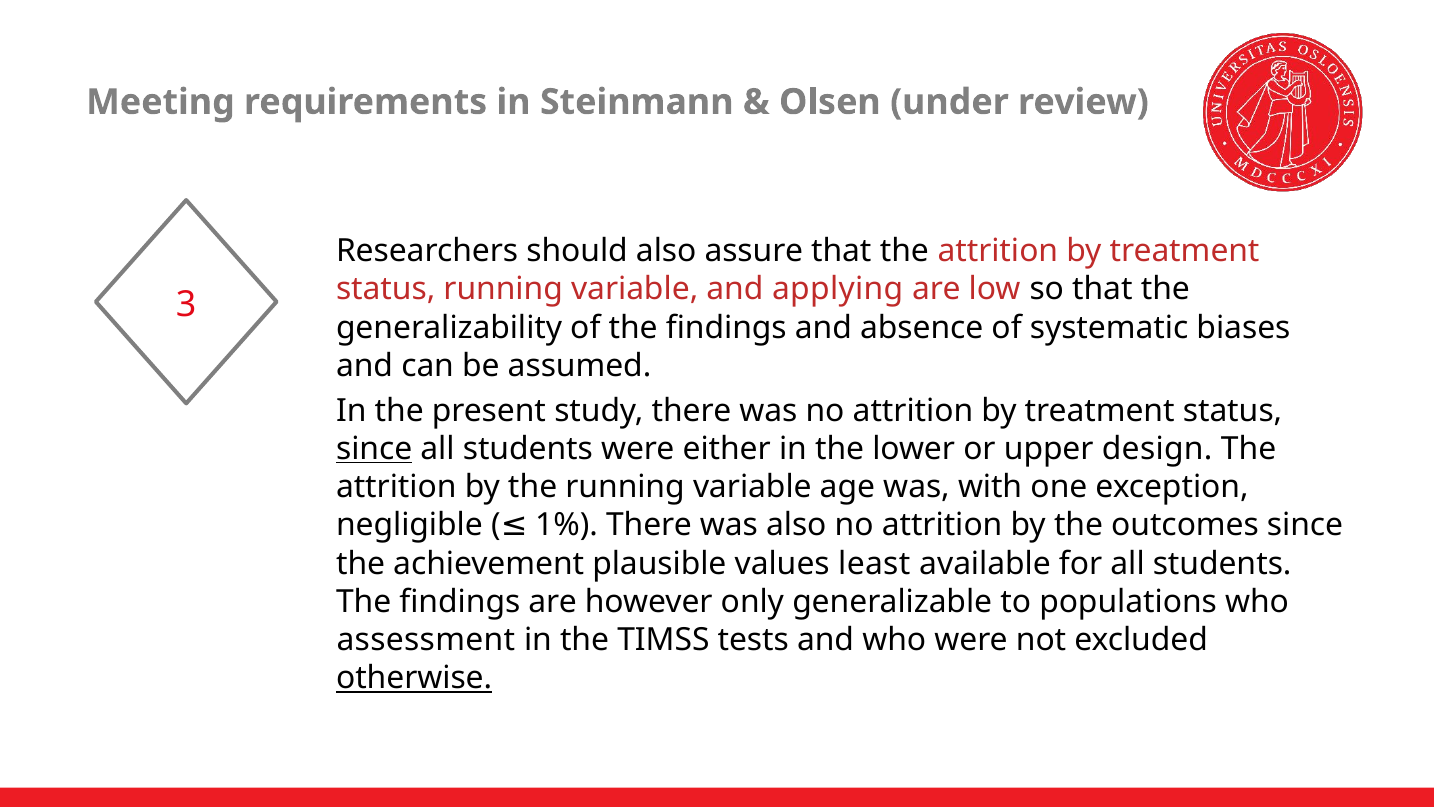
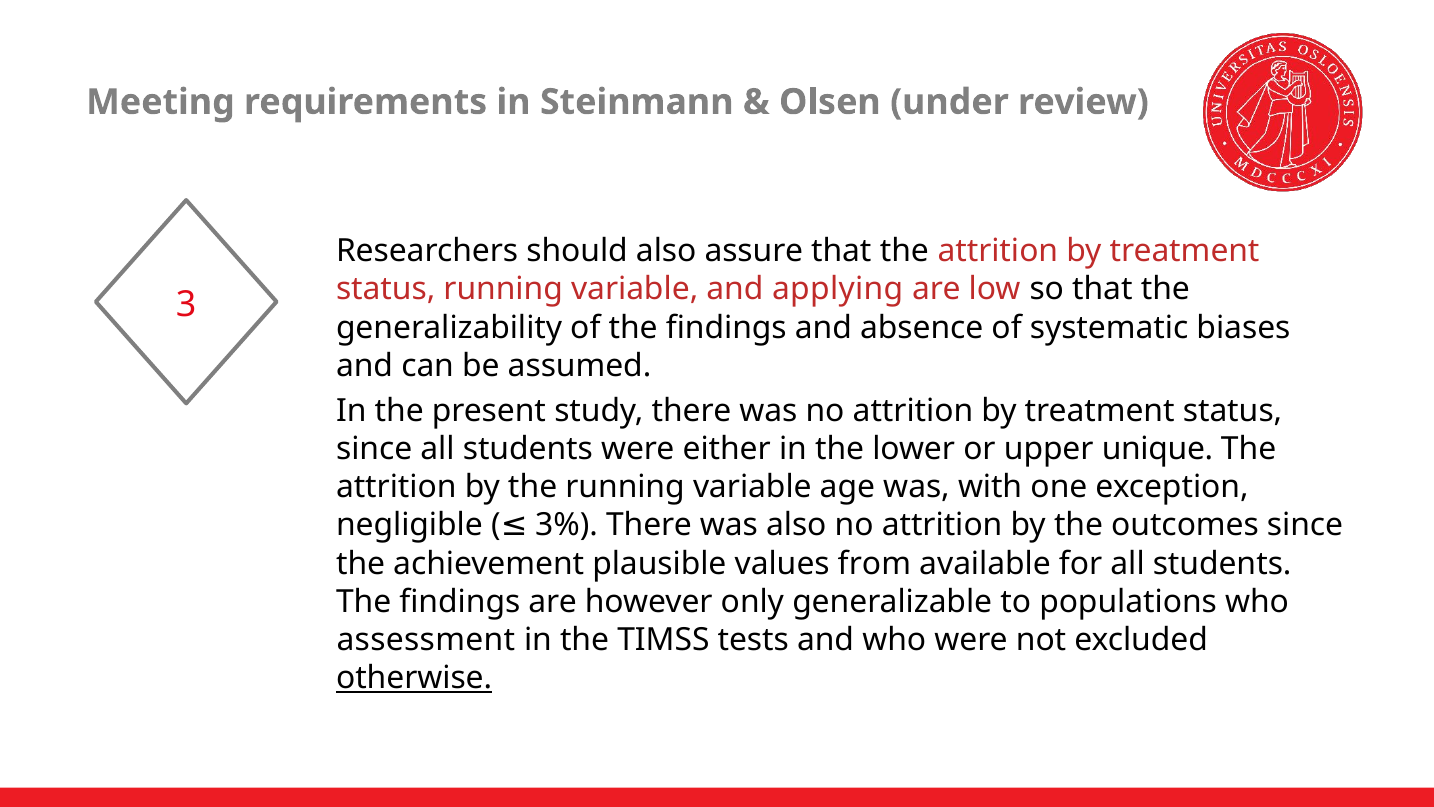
since underline: present -> none (374, 449)
design: design -> unique (1157, 449)
1%: 1% -> 3% (567, 525)
least: least -> from (874, 563)
